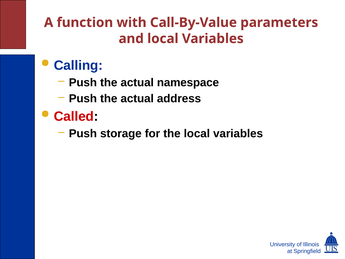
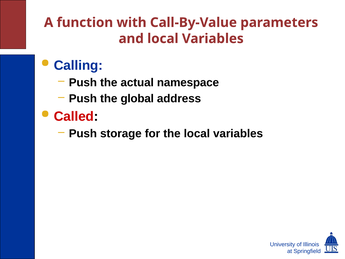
actual: actual -> global (137, 99)
